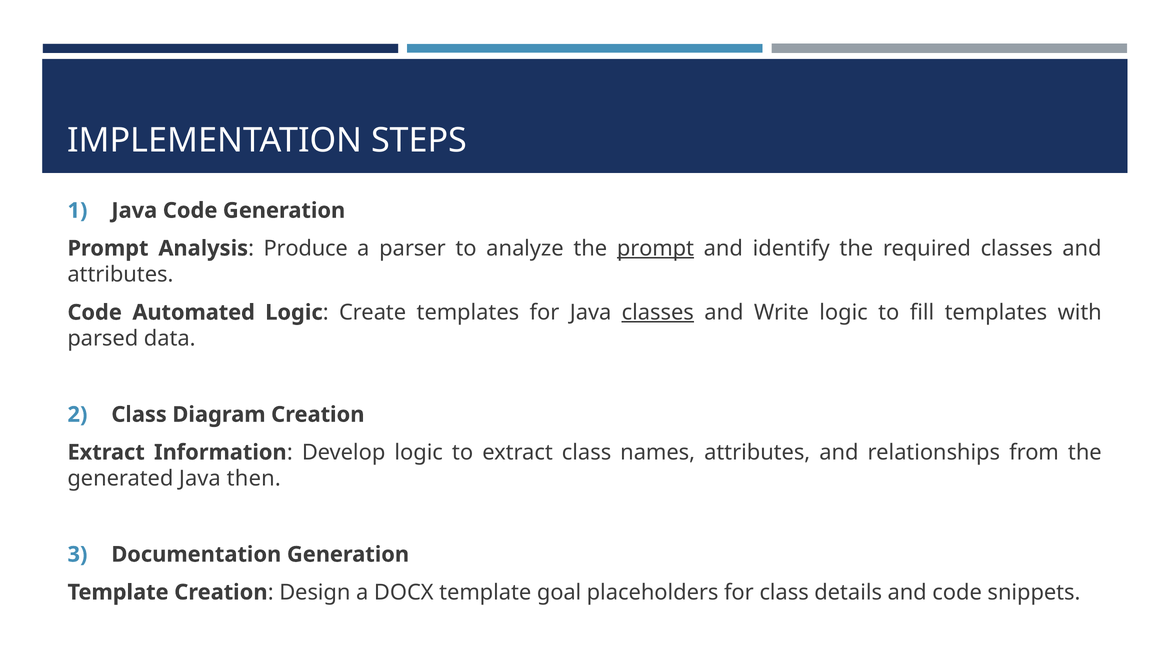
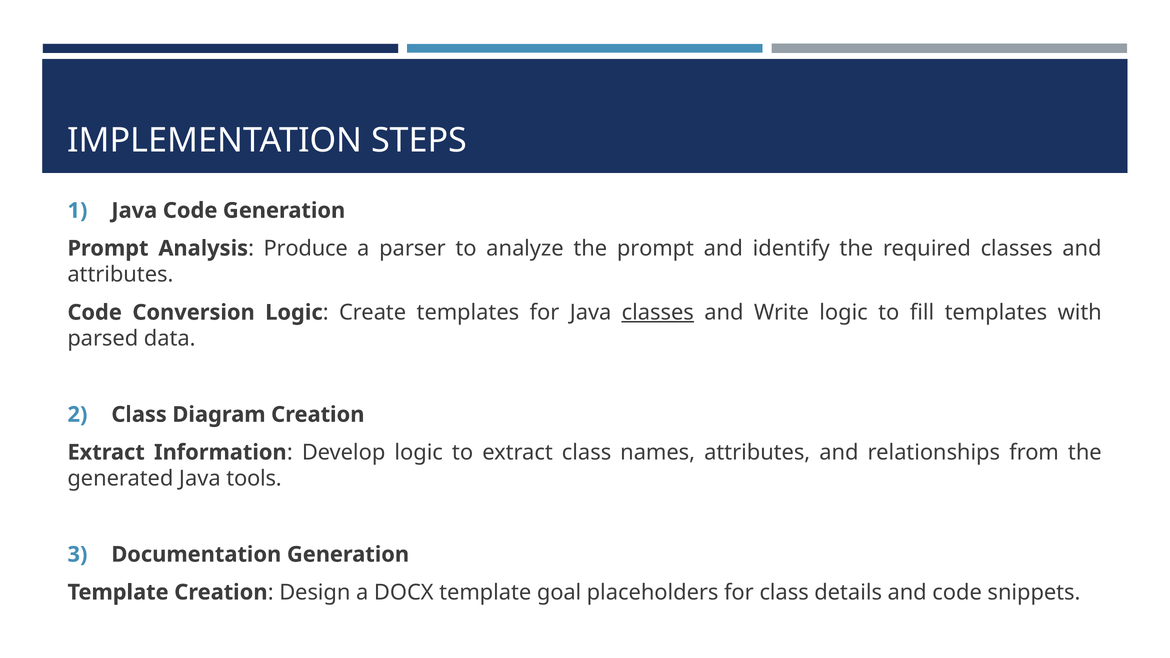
prompt underline: present -> none (655, 248)
Automated: Automated -> Conversion (194, 313)
then: then -> tools (254, 479)
